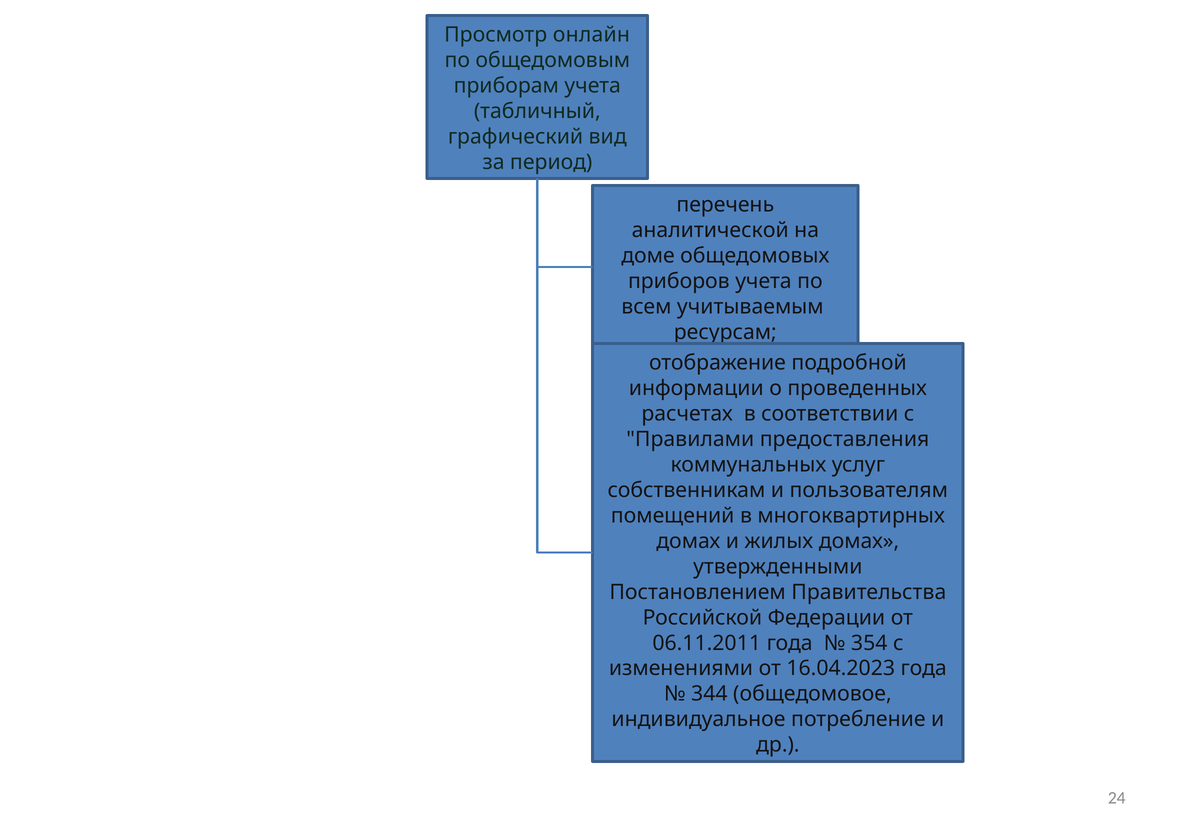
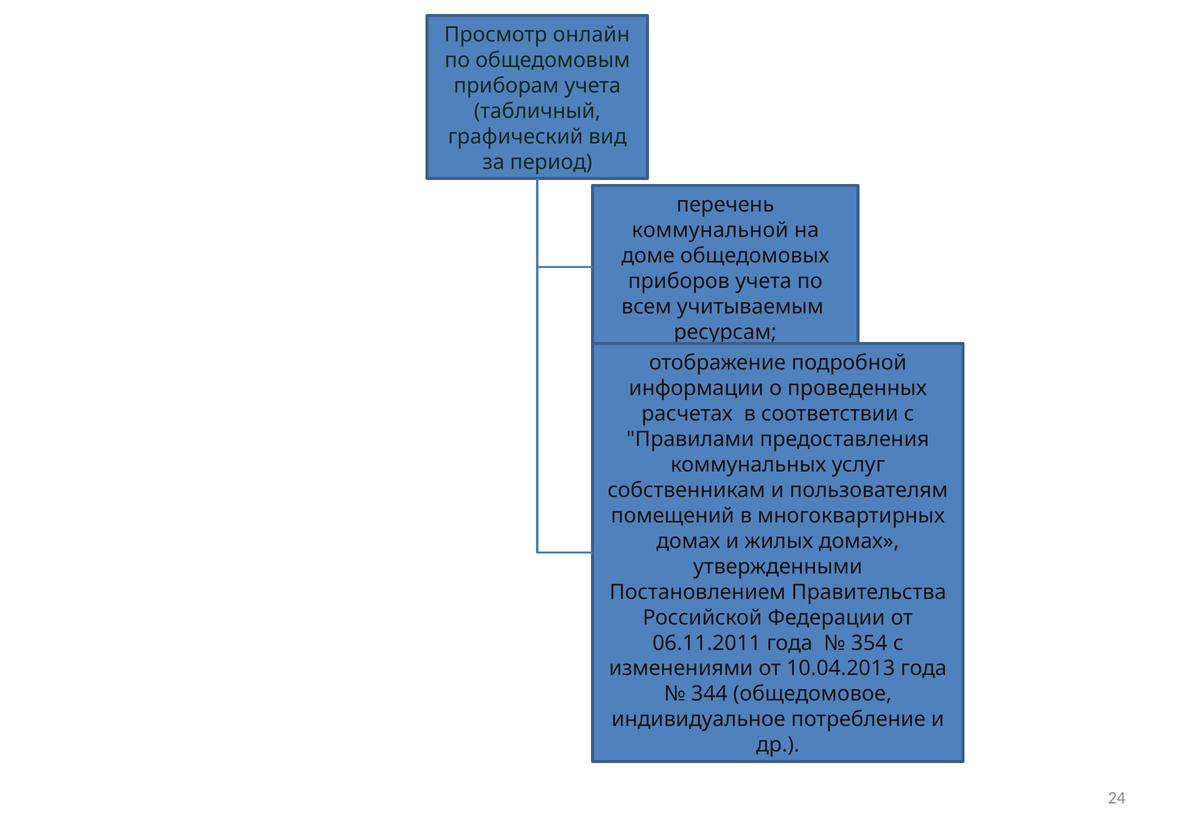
аналитической: аналитической -> коммунальной (710, 230)
16.04.2023: 16.04.2023 -> 10.04.2013 (841, 668)
